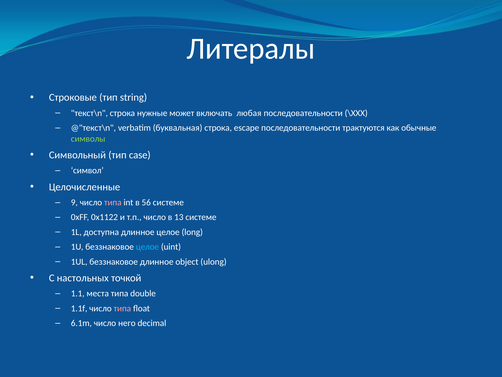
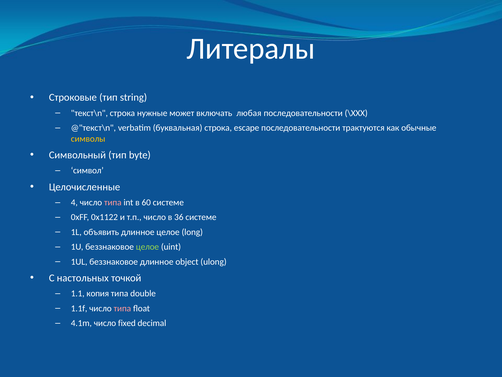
символы colour: light green -> yellow (88, 139)
case: case -> byte (140, 155)
9: 9 -> 4 (74, 202)
56: 56 -> 60 (146, 202)
13: 13 -> 36 (179, 217)
доступна: доступна -> объявить (101, 232)
целое colour: light blue -> light green (147, 247)
места: места -> копия (98, 293)
6.1m: 6.1m -> 4.1m (81, 323)
него: него -> fixed (127, 323)
